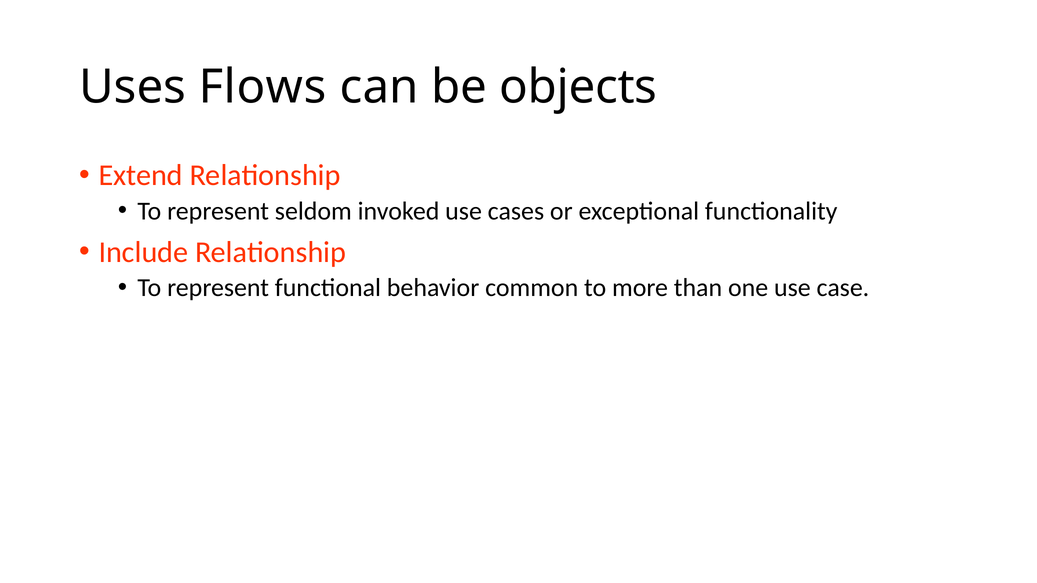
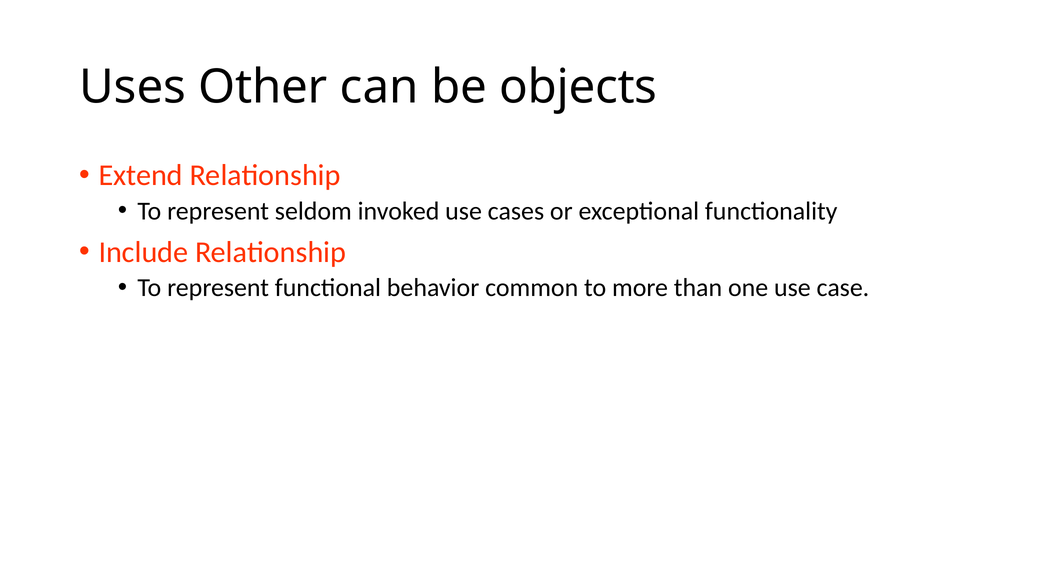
Flows: Flows -> Other (263, 87)
